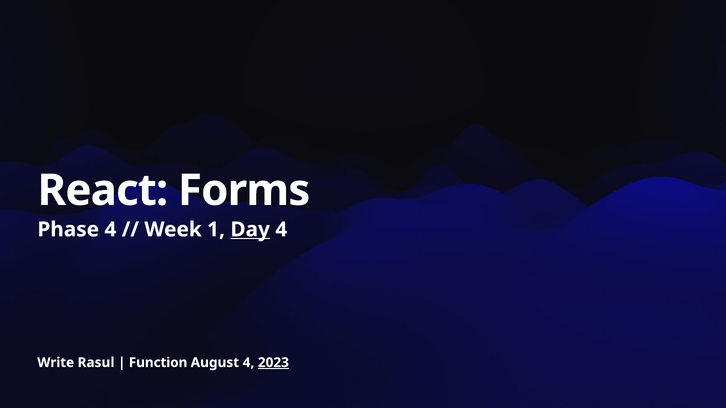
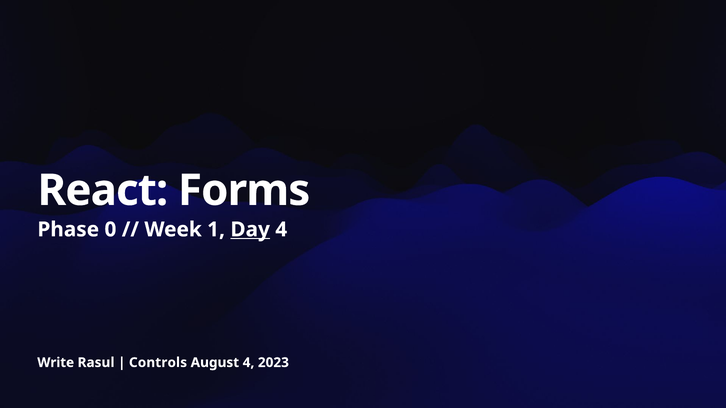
Phase 4: 4 -> 0 (110, 230)
Function: Function -> Controls (158, 363)
2023 underline: present -> none (273, 363)
